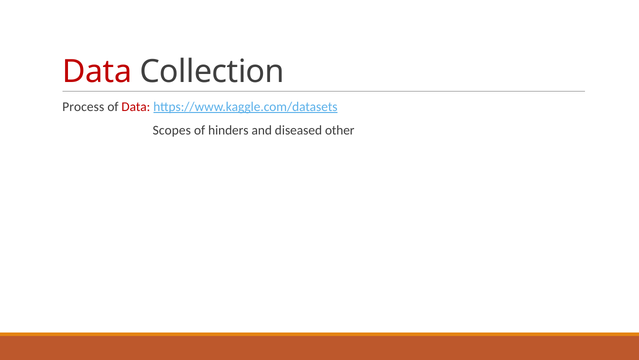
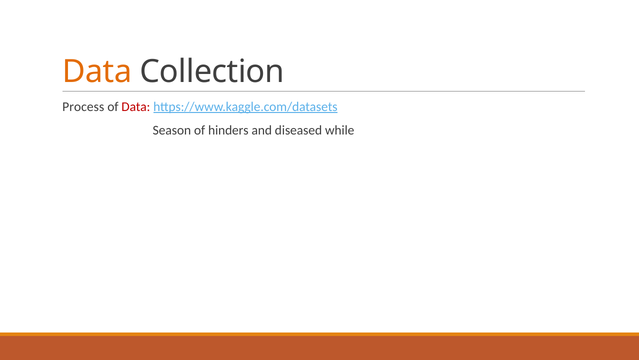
Data colour: red -> orange (97, 72)
Scopes: Scopes -> Season (172, 130)
other: other -> while (340, 130)
